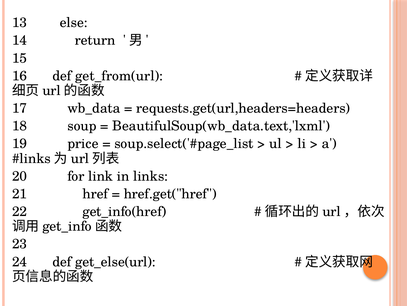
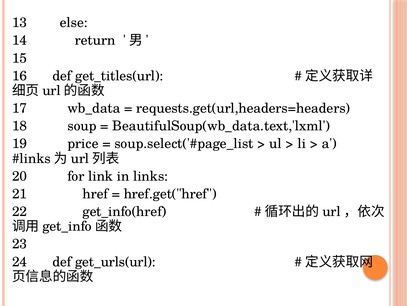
get_from(url: get_from(url -> get_titles(url (119, 76)
get_else(url: get_else(url -> get_urls(url (115, 261)
